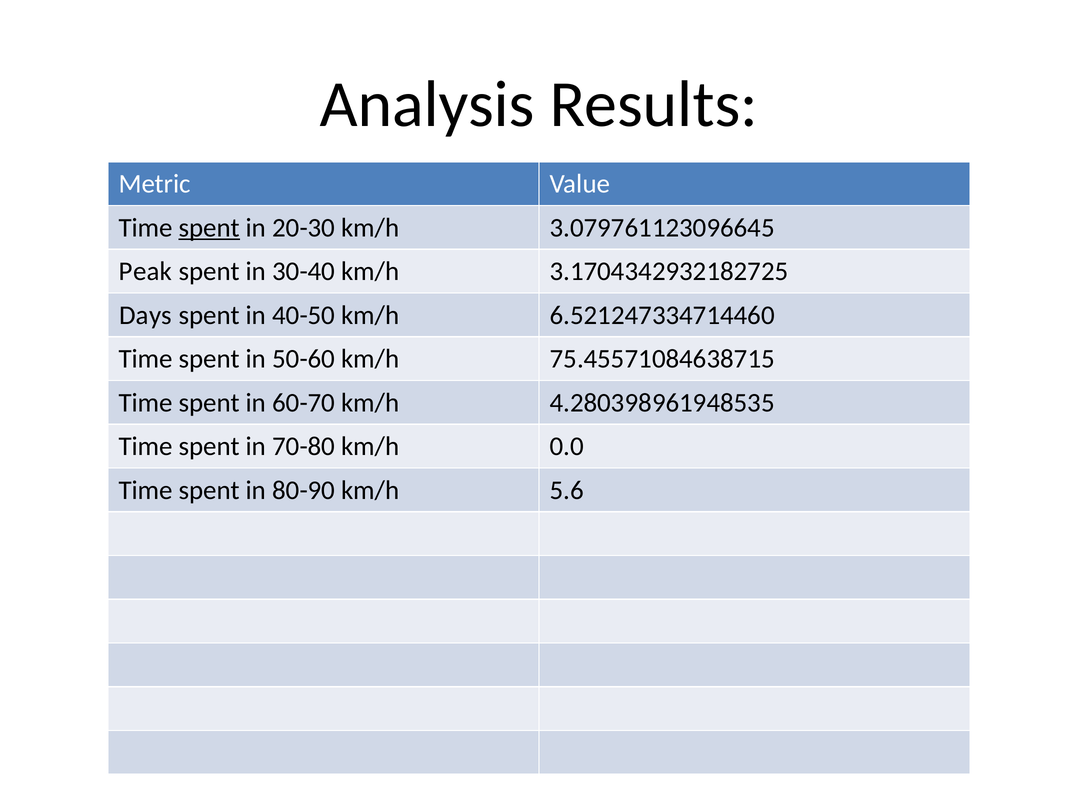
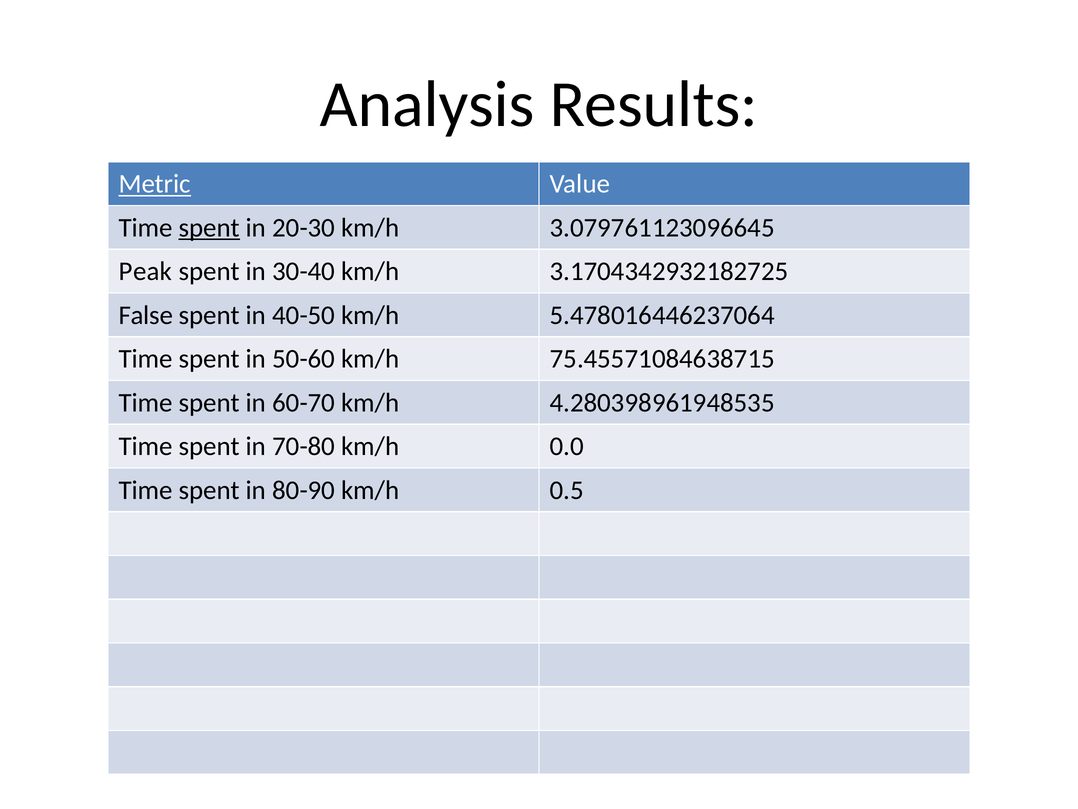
Metric underline: none -> present (155, 184)
Days: Days -> False (146, 315)
6.521247334714460: 6.521247334714460 -> 5.478016446237064 (662, 315)
5.6: 5.6 -> 0.5 (567, 490)
